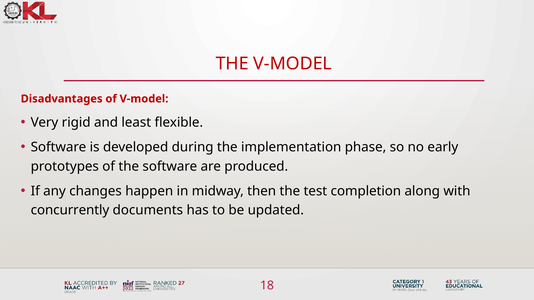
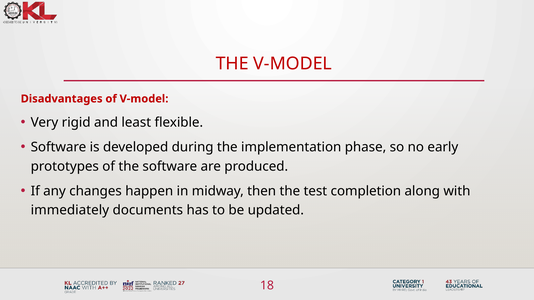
concurrently: concurrently -> immediately (70, 211)
